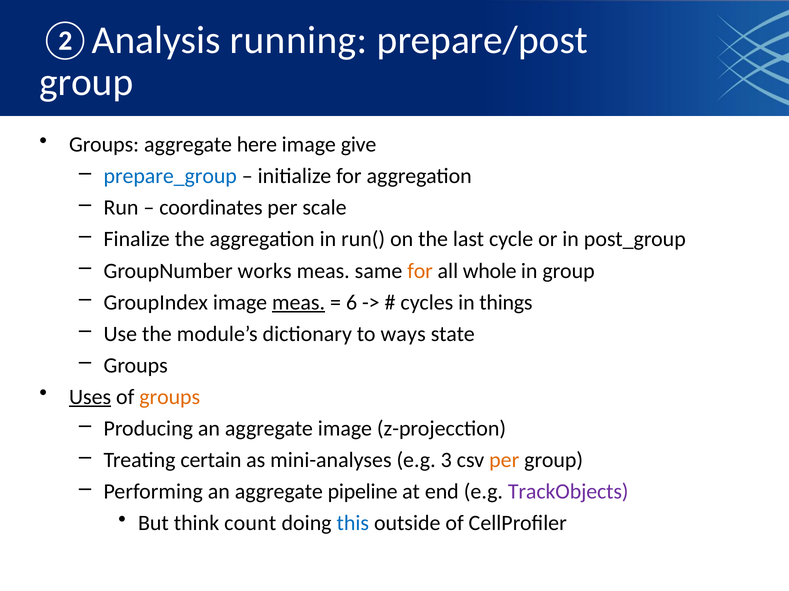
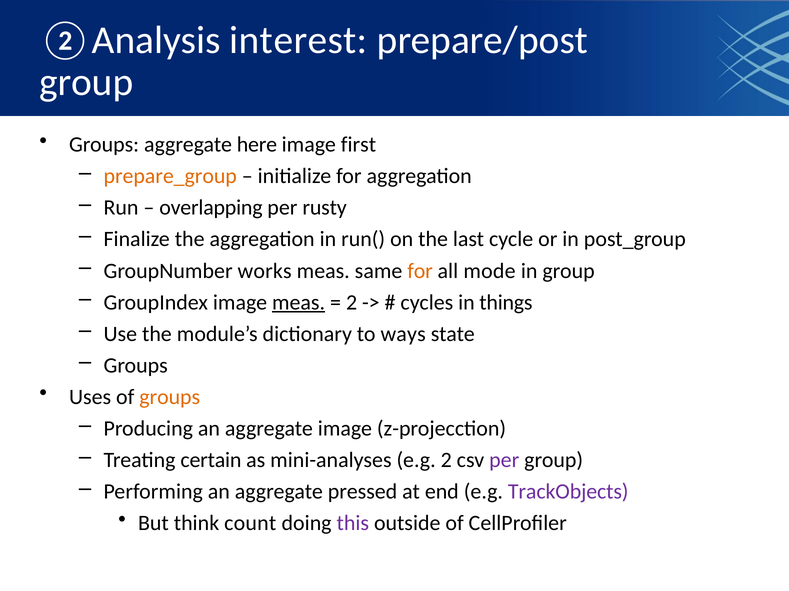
running: running -> interest (298, 40)
give: give -> first (358, 145)
prepare_group colour: blue -> orange (170, 176)
coordinates: coordinates -> overlapping (211, 208)
scale: scale -> rusty (325, 208)
whole: whole -> mode (489, 271)
6: 6 -> 2 (352, 303)
Uses underline: present -> none (90, 397)
e.g 3: 3 -> 2 (446, 460)
per colour: orange -> purple (504, 460)
pipeline: pipeline -> pressed (362, 492)
this colour: blue -> purple (353, 524)
